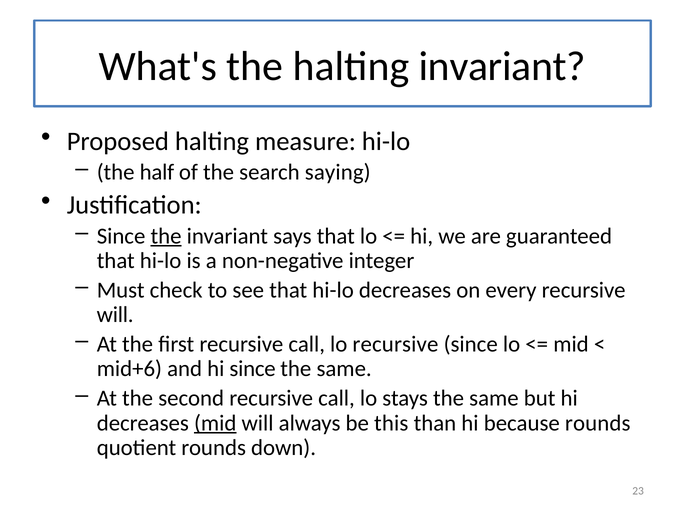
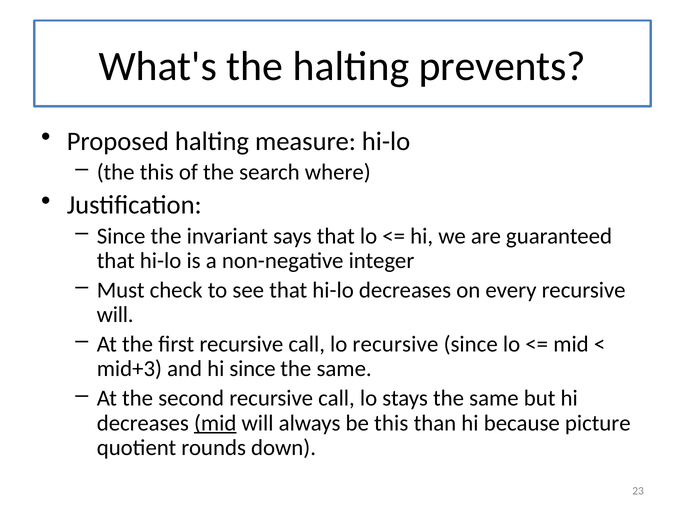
halting invariant: invariant -> prevents (502, 66)
the half: half -> this (157, 172)
saying: saying -> where (338, 172)
the underline: present -> none (166, 236)
mid+6: mid+6 -> mid+3 (129, 369)
because rounds: rounds -> picture (598, 423)
